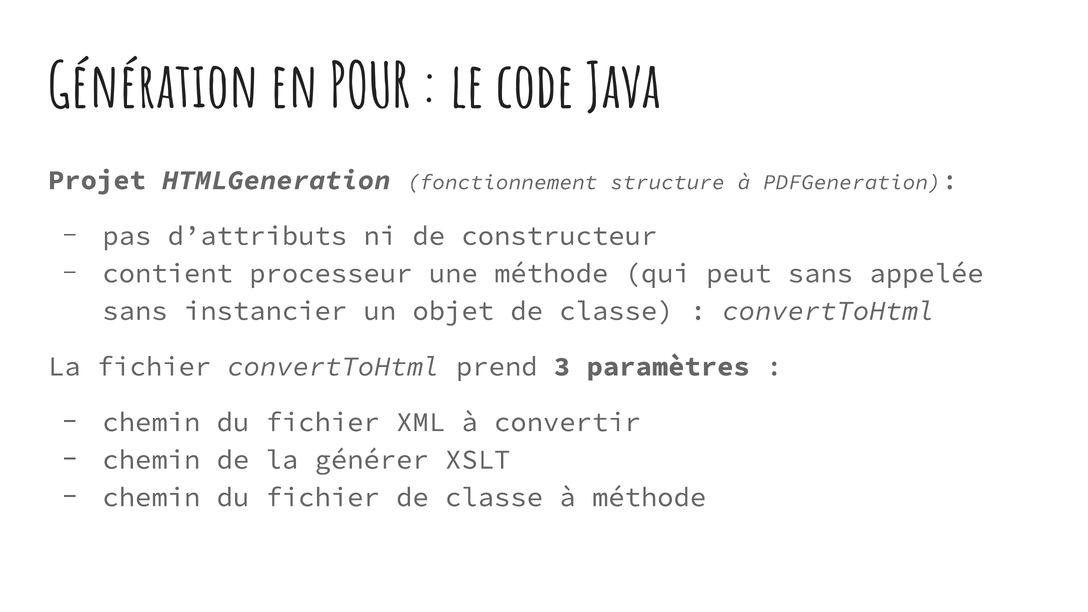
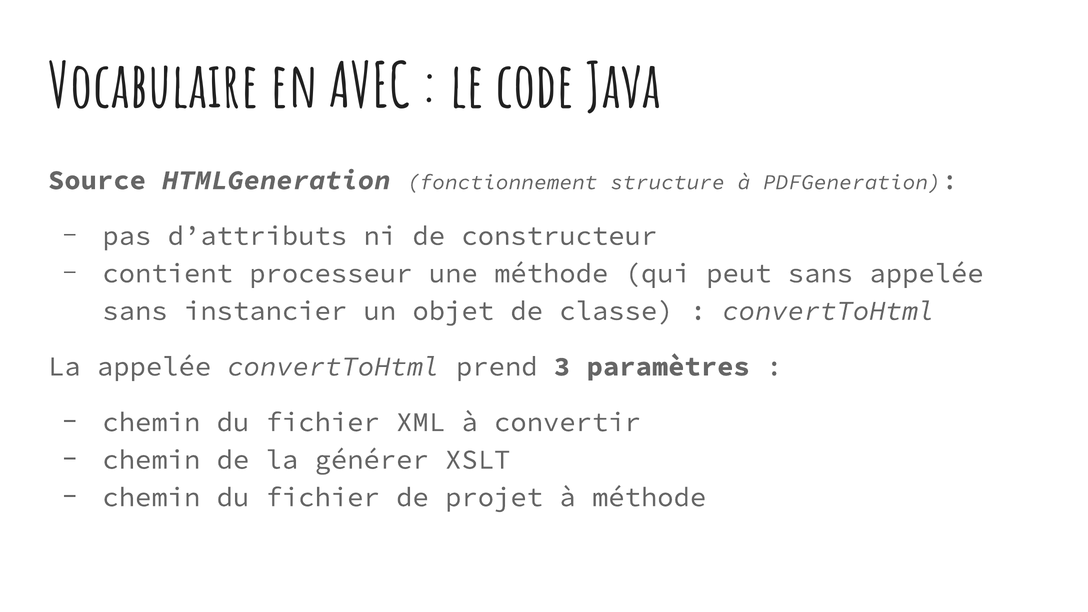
Génération: Génération -> Vocabulaire (153, 87)
POUR: POUR -> AVEC (370, 87)
Projet: Projet -> Source (97, 180)
La fichier: fichier -> appelée (154, 367)
fichier de classe: classe -> projet (494, 497)
